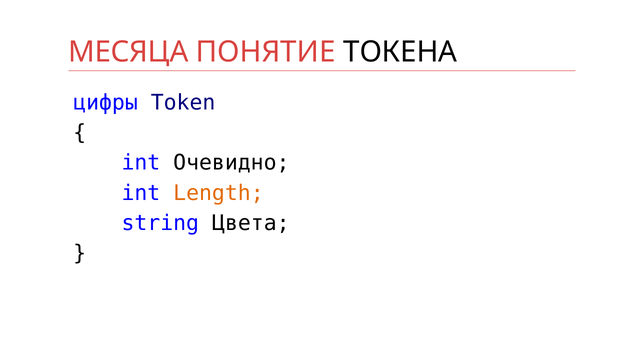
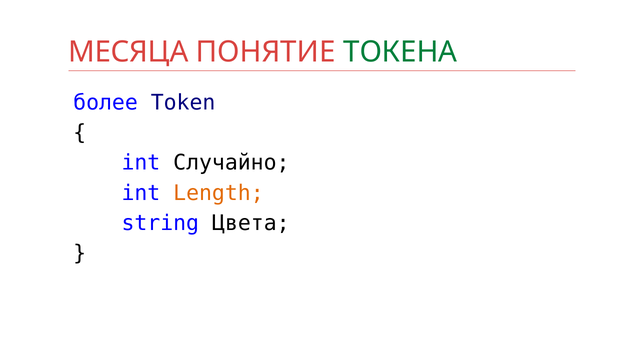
ТОКЕНА colour: black -> green (400, 52)
цифры: цифры -> более (106, 103)
Очевидно: Очевидно -> Случайно (231, 163)
